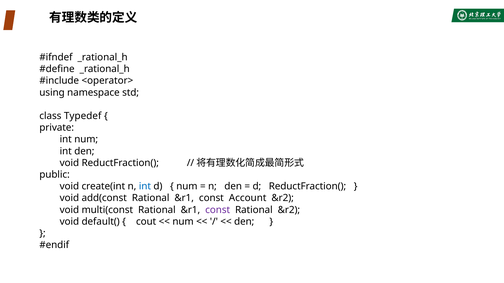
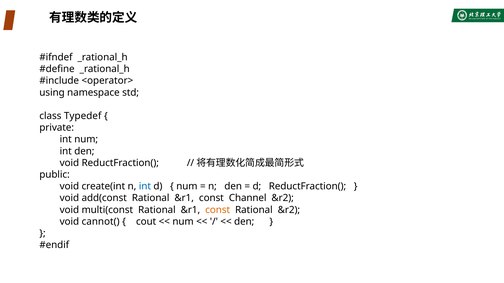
Account: Account -> Channel (248, 198)
const colour: purple -> orange (218, 210)
default(: default( -> cannot( (101, 222)
